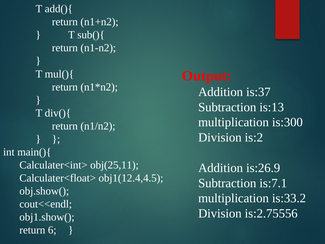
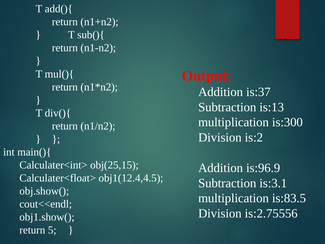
obj(25,11: obj(25,11 -> obj(25,15 (114, 165)
is:26.9: is:26.9 -> is:96.9 (263, 168)
is:7.1: is:7.1 -> is:3.1 (273, 183)
is:33.2: is:33.2 -> is:83.5 (289, 198)
6: 6 -> 5 (52, 230)
